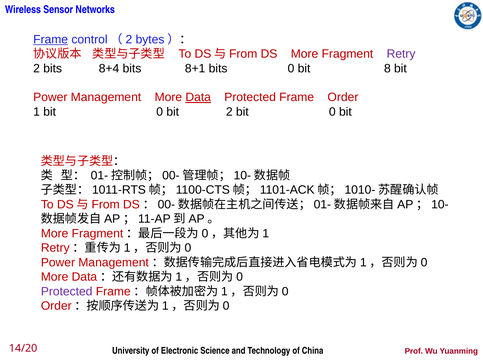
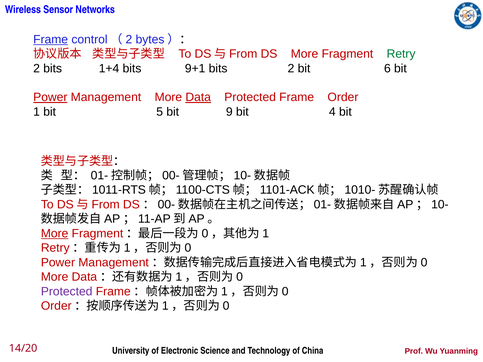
Retry colour: purple -> green (401, 54)
8+4: 8+4 -> 1+4 (109, 68)
8+1: 8+1 -> 9+1 (195, 68)
bits 0: 0 -> 2 (291, 68)
8: 8 -> 6 (387, 68)
Power underline: none -> present (50, 97)
1 bit 0: 0 -> 5 (160, 112)
bit 2: 2 -> 9 (229, 112)
0: 0 -> 4 (332, 112)
More underline: none -> present (55, 234)
